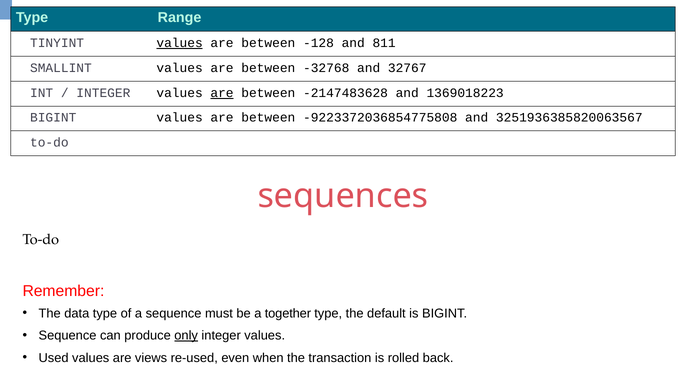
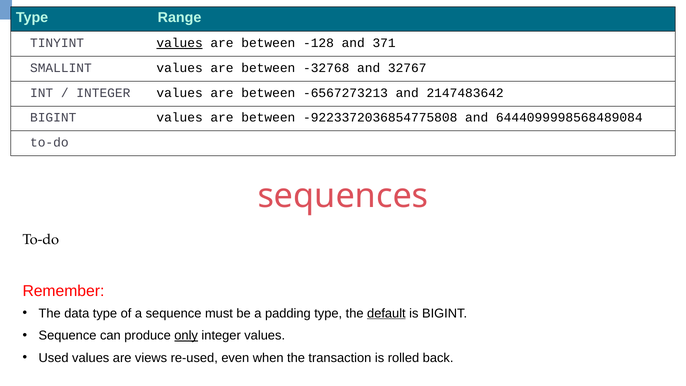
811: 811 -> 371 (384, 43)
are underline: present -> none (222, 93)
-2147483628: -2147483628 -> -6567273213 (345, 93)
1369018223: 1369018223 -> 2147483642 (465, 93)
3251936385820063567: 3251936385820063567 -> 6444099998568489084 (569, 118)
together: together -> padding (288, 313)
default underline: none -> present (386, 313)
